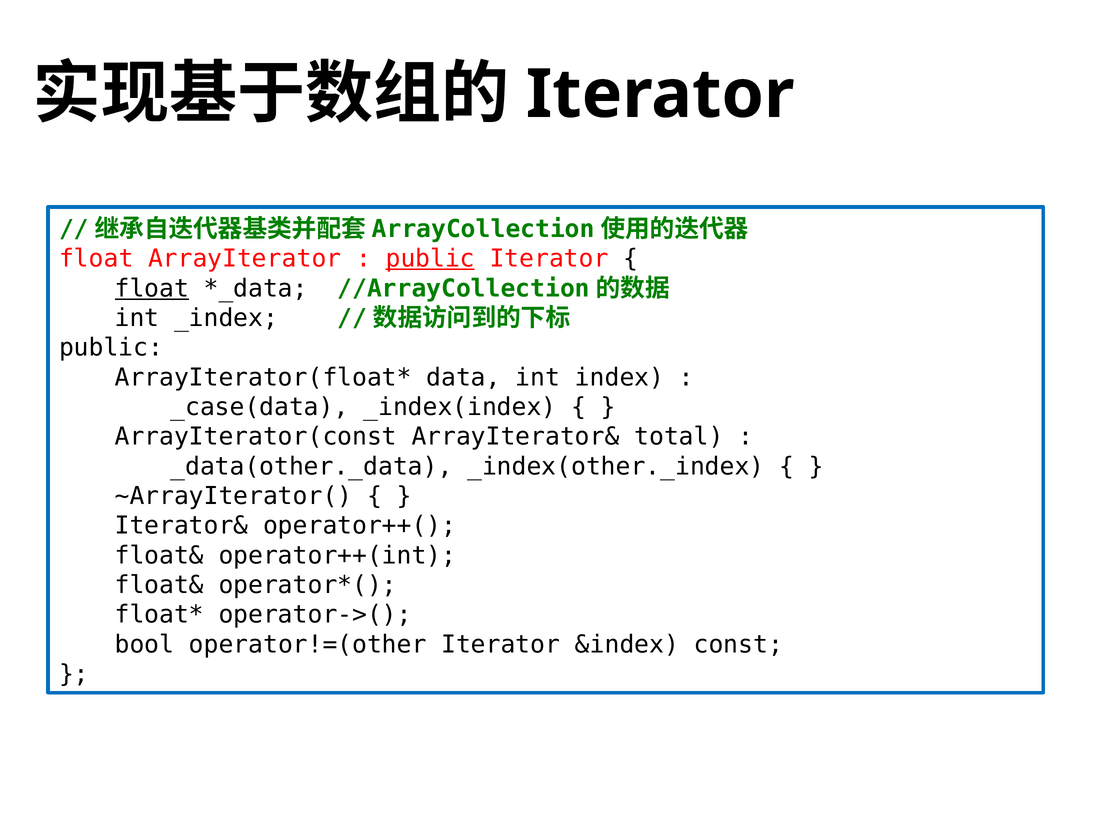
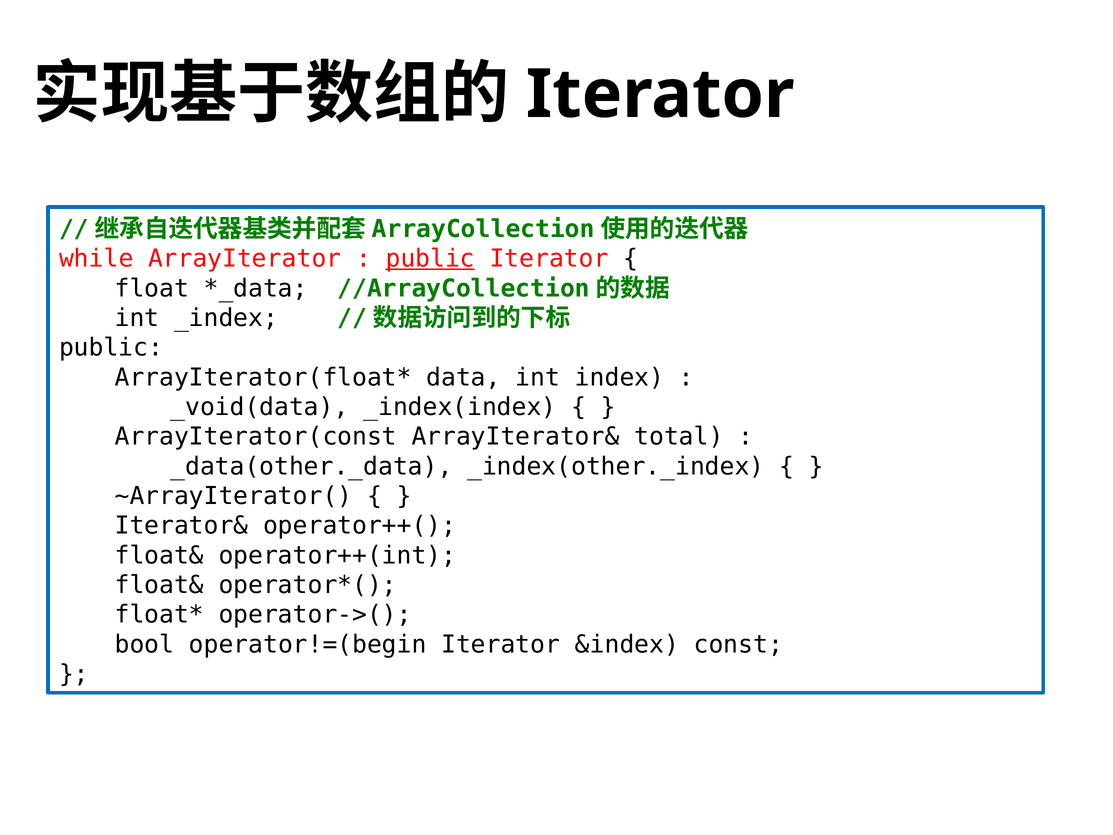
float: float -> while (96, 259)
float underline: present -> none (152, 288)
_case(data: _case(data -> _void(data (259, 407)
operator!=(other: operator!=(other -> operator!=(begin (308, 644)
